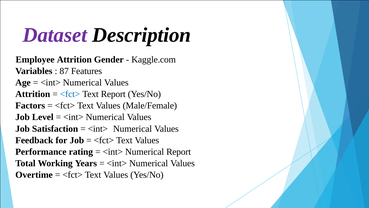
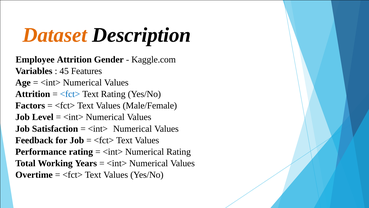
Dataset colour: purple -> orange (55, 35)
87: 87 -> 45 (64, 71)
Text Report: Report -> Rating (113, 94)
Numerical Report: Report -> Rating (179, 152)
